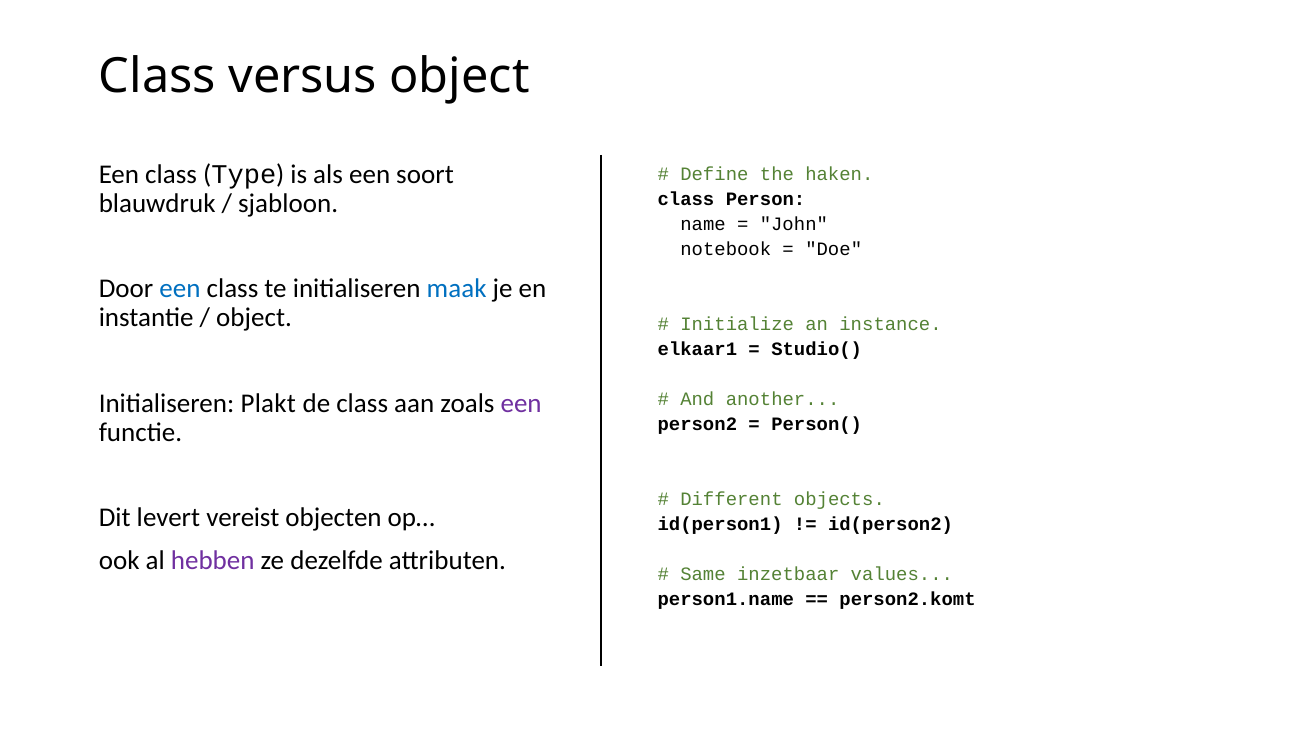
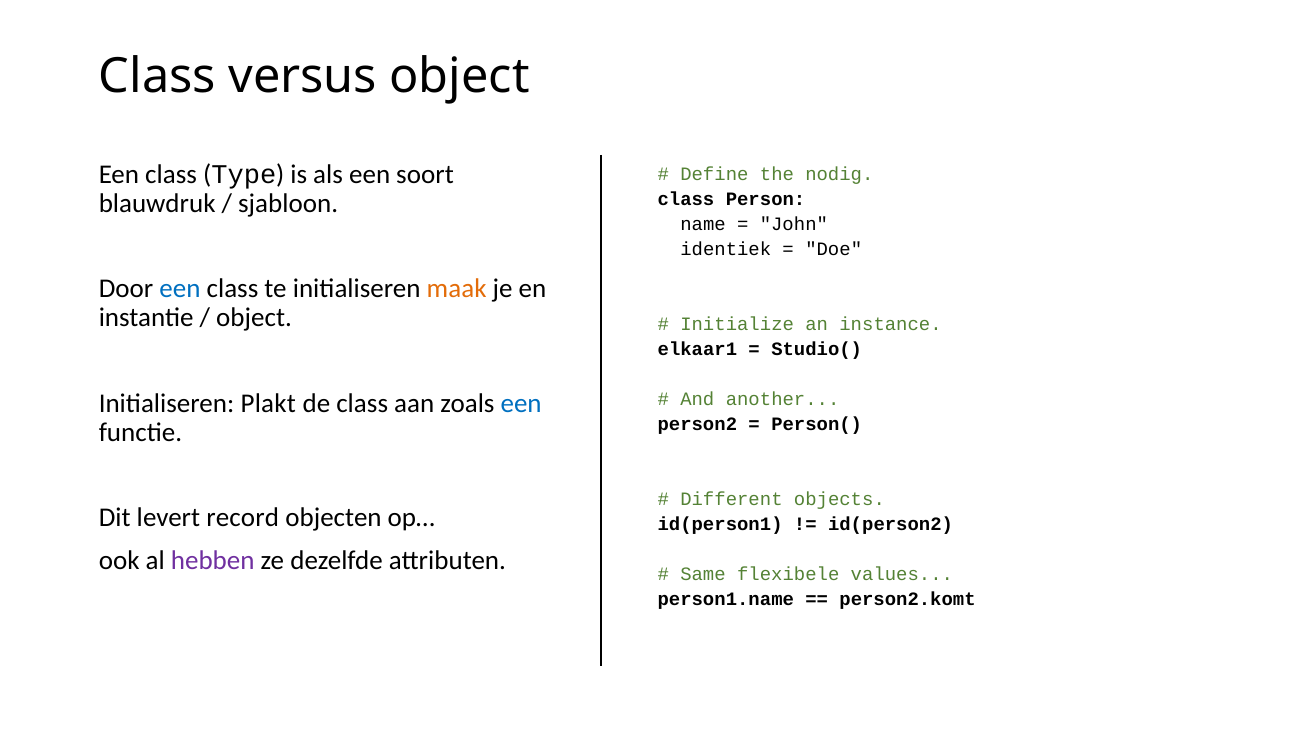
haken: haken -> nodig (839, 175)
notebook: notebook -> identiek (726, 250)
maak colour: blue -> orange (457, 289)
een colour: purple -> blue (521, 403)
vereist: vereist -> record (243, 518)
inzetbaar: inzetbaar -> flexibele (788, 574)
